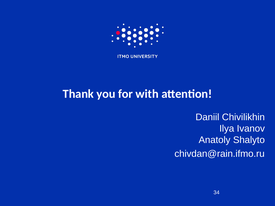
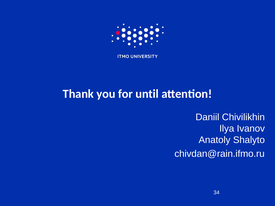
with: with -> until (147, 94)
